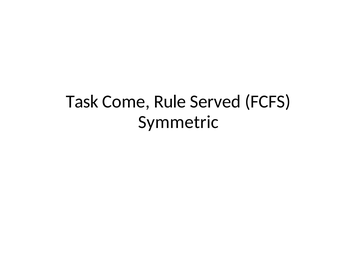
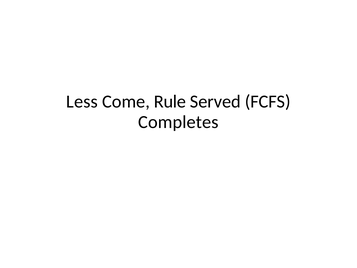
Task: Task -> Less (82, 101)
Symmetric: Symmetric -> Completes (178, 122)
